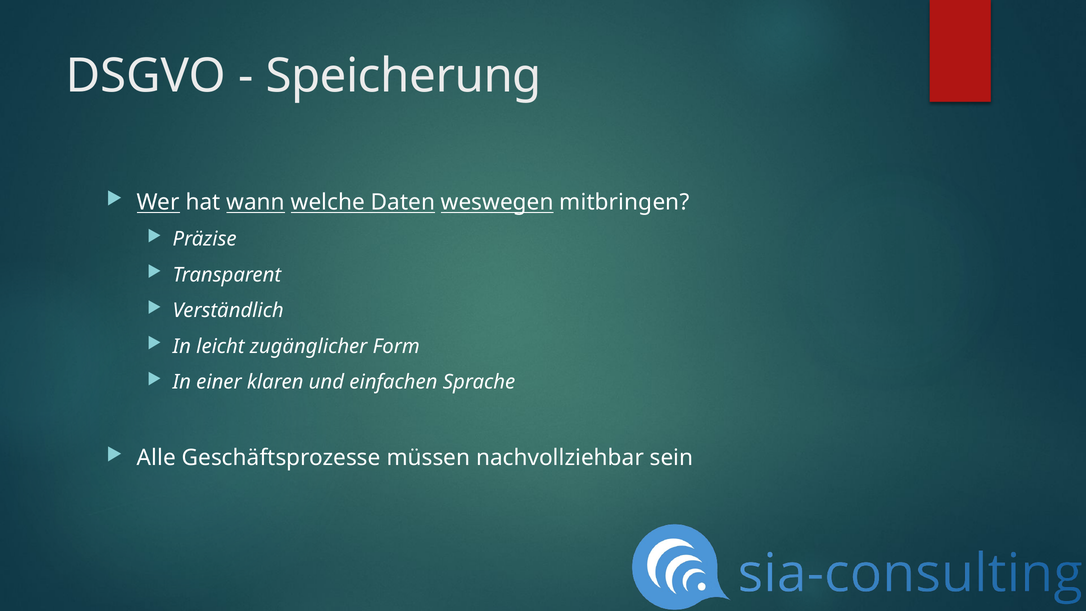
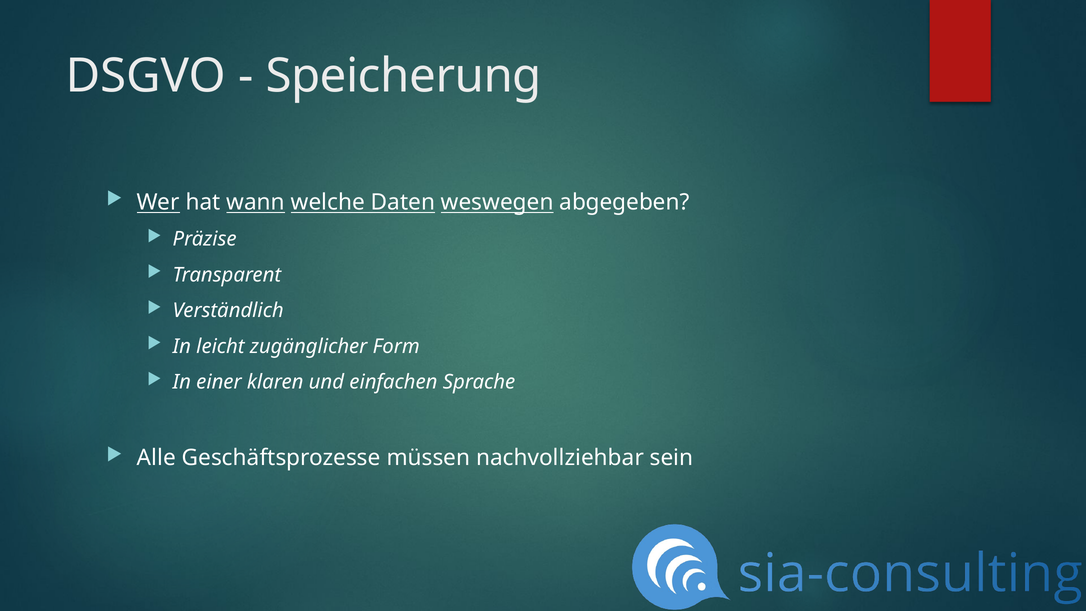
mitbringen: mitbringen -> abgegeben (624, 202)
